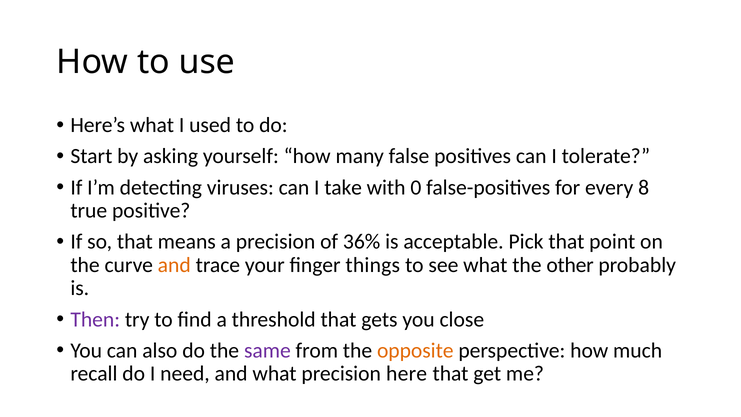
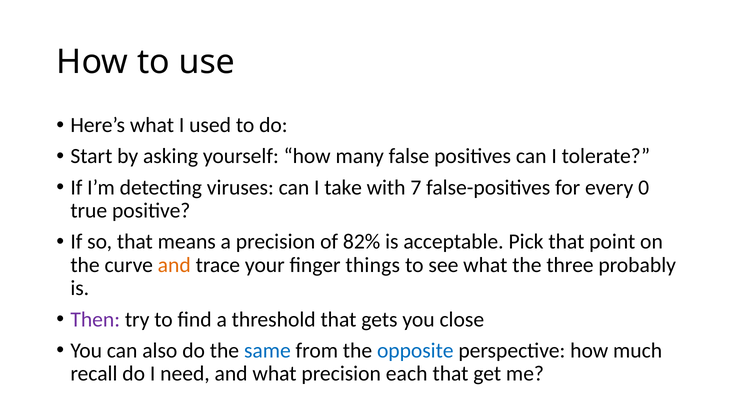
0: 0 -> 7 (416, 187)
8: 8 -> 0 (644, 187)
36%: 36% -> 82% (362, 242)
other: other -> three (570, 265)
same colour: purple -> blue (267, 350)
opposite colour: orange -> blue (415, 350)
here: here -> each (407, 374)
